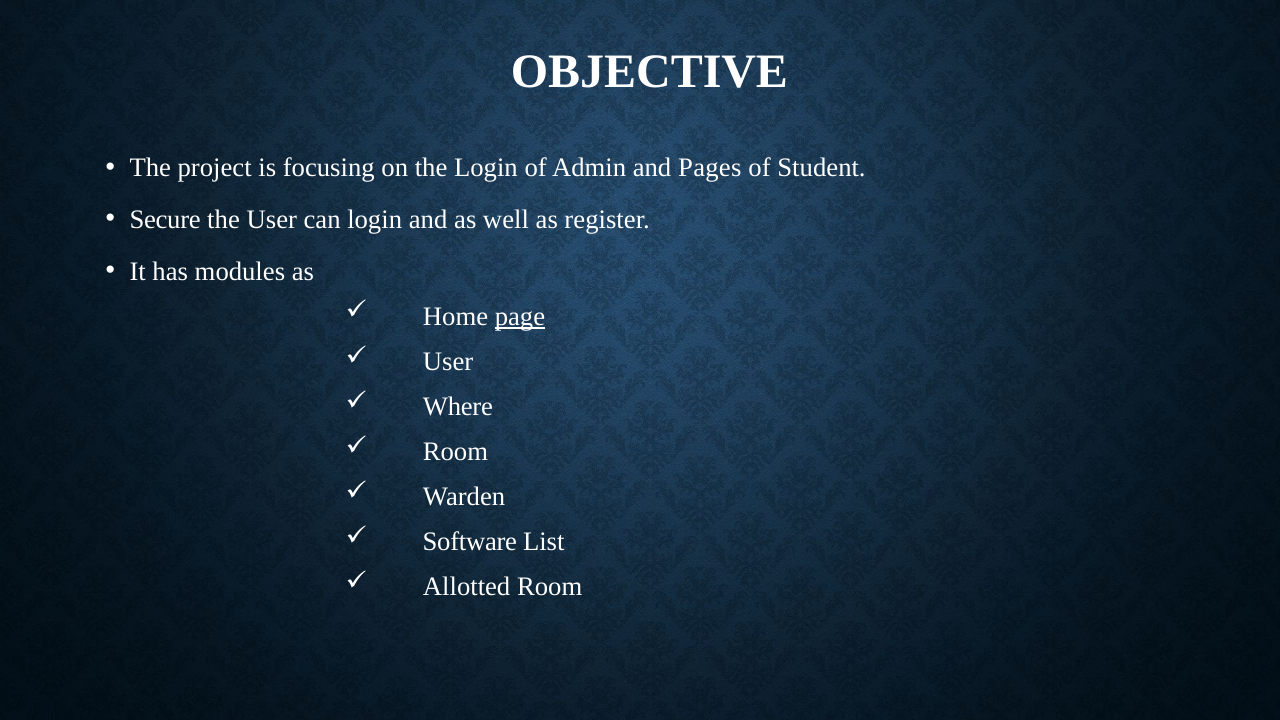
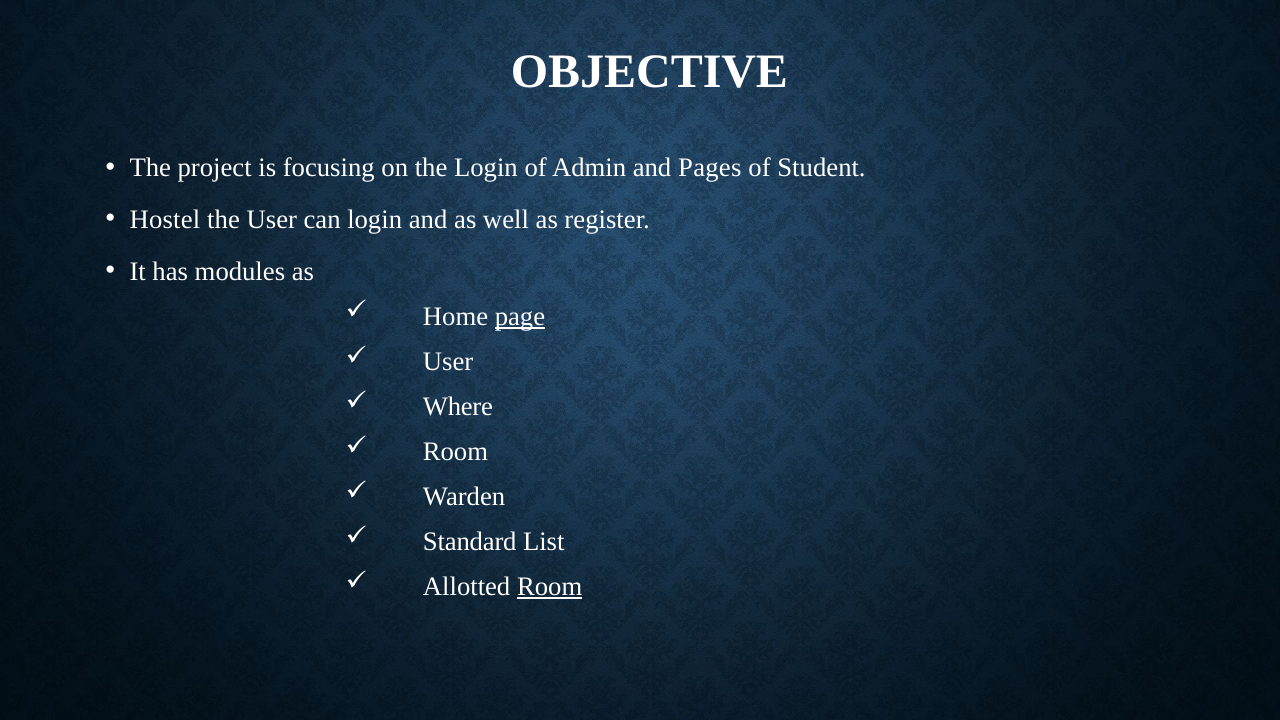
Secure: Secure -> Hostel (165, 220)
Software: Software -> Standard (470, 542)
Room underline: none -> present (550, 587)
